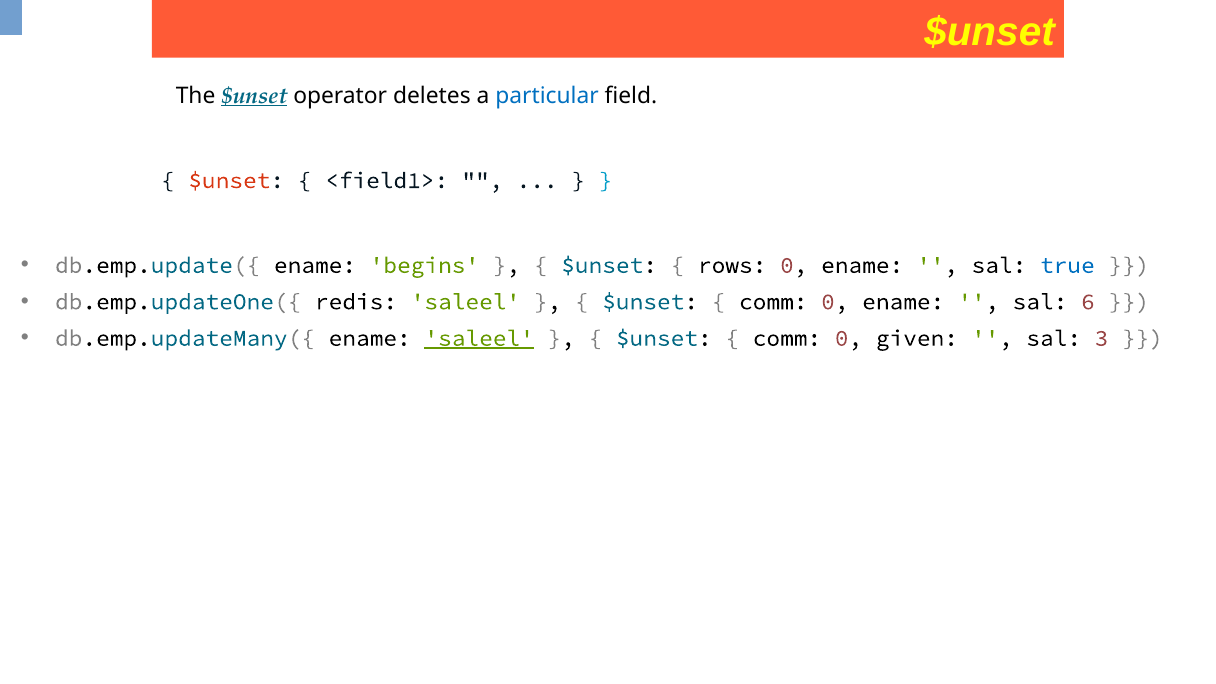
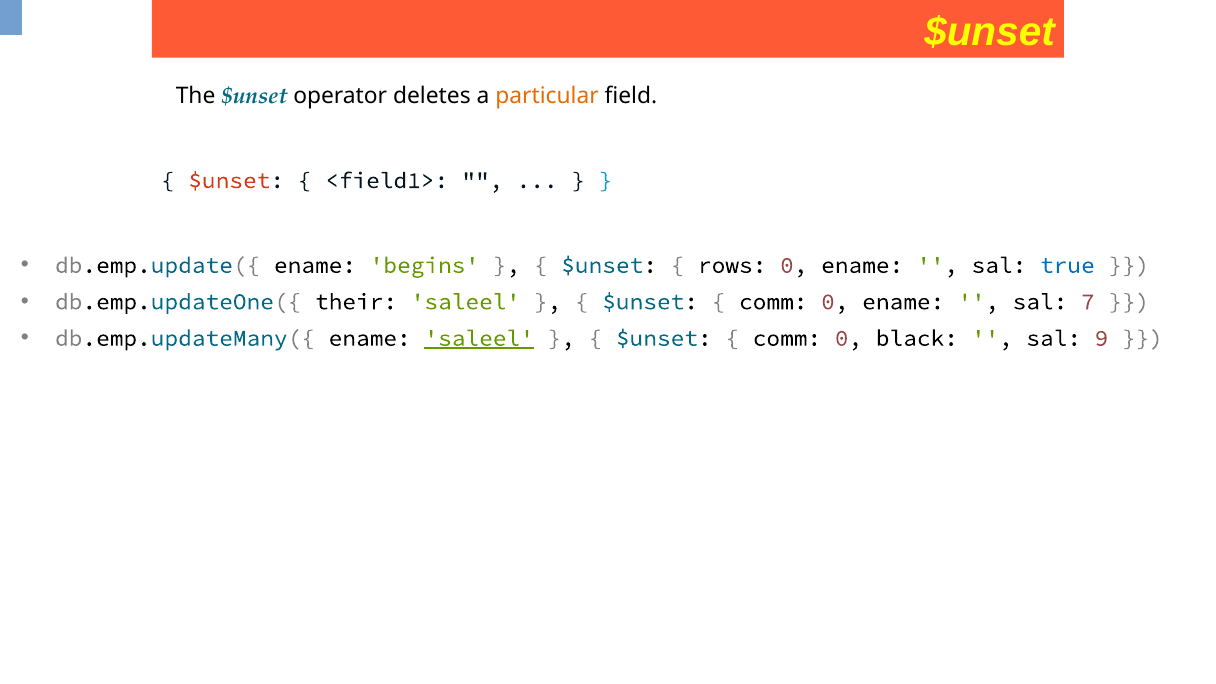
$unset underline: present -> none (254, 96)
particular colour: blue -> orange (547, 96)
redis: redis -> their (356, 302)
6: 6 -> 7 (1088, 302)
given: given -> black (917, 338)
3: 3 -> 9 (1102, 338)
